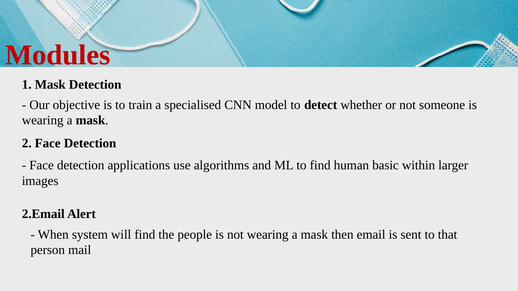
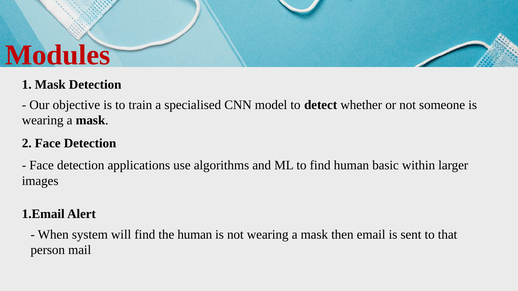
2.Email: 2.Email -> 1.Email (43, 214)
the people: people -> human (195, 235)
